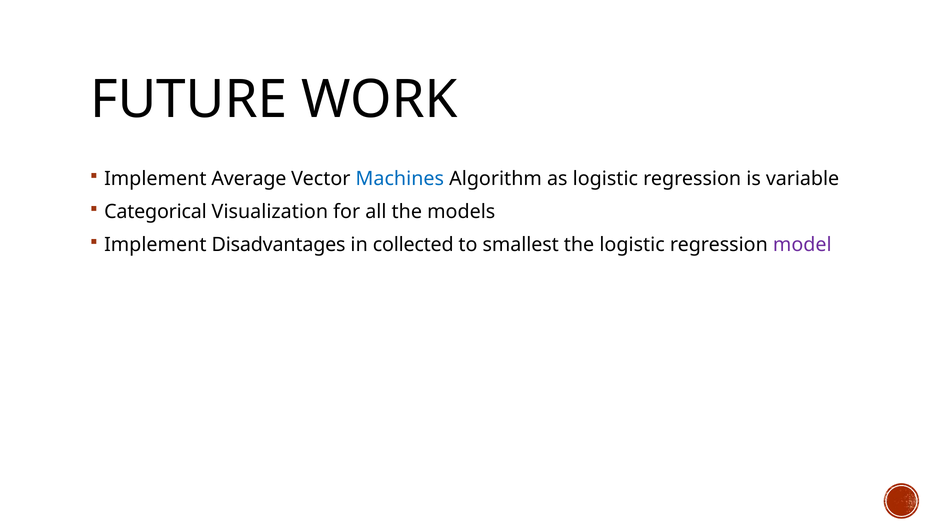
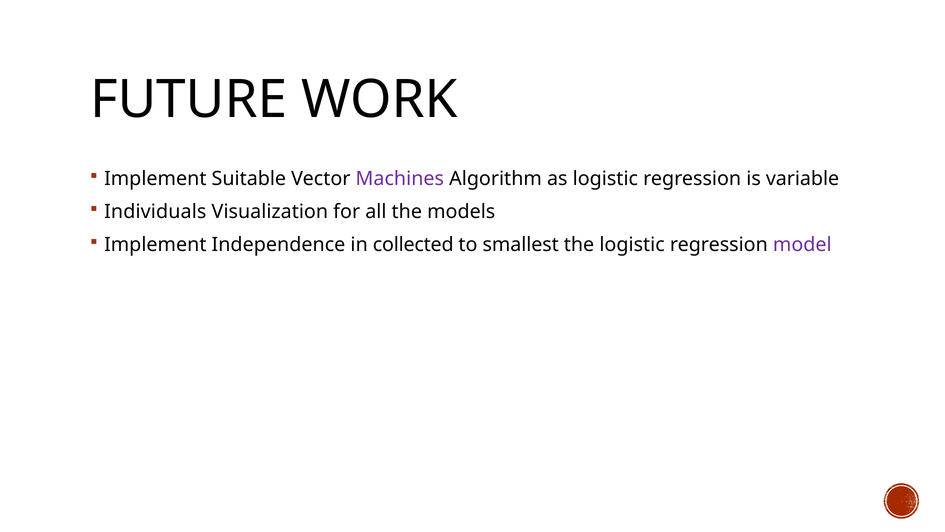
Average: Average -> Suitable (249, 178)
Machines colour: blue -> purple (400, 178)
Categorical: Categorical -> Individuals (155, 212)
Disadvantages: Disadvantages -> Independence (278, 245)
